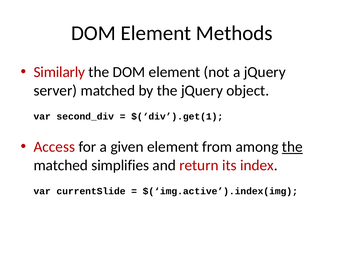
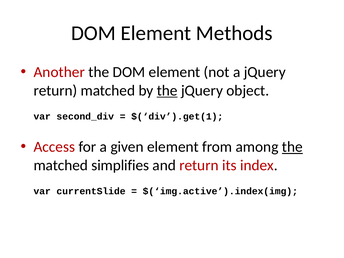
Similarly: Similarly -> Another (59, 72)
server: server -> return (55, 91)
the underline: none -> present (167, 91)
